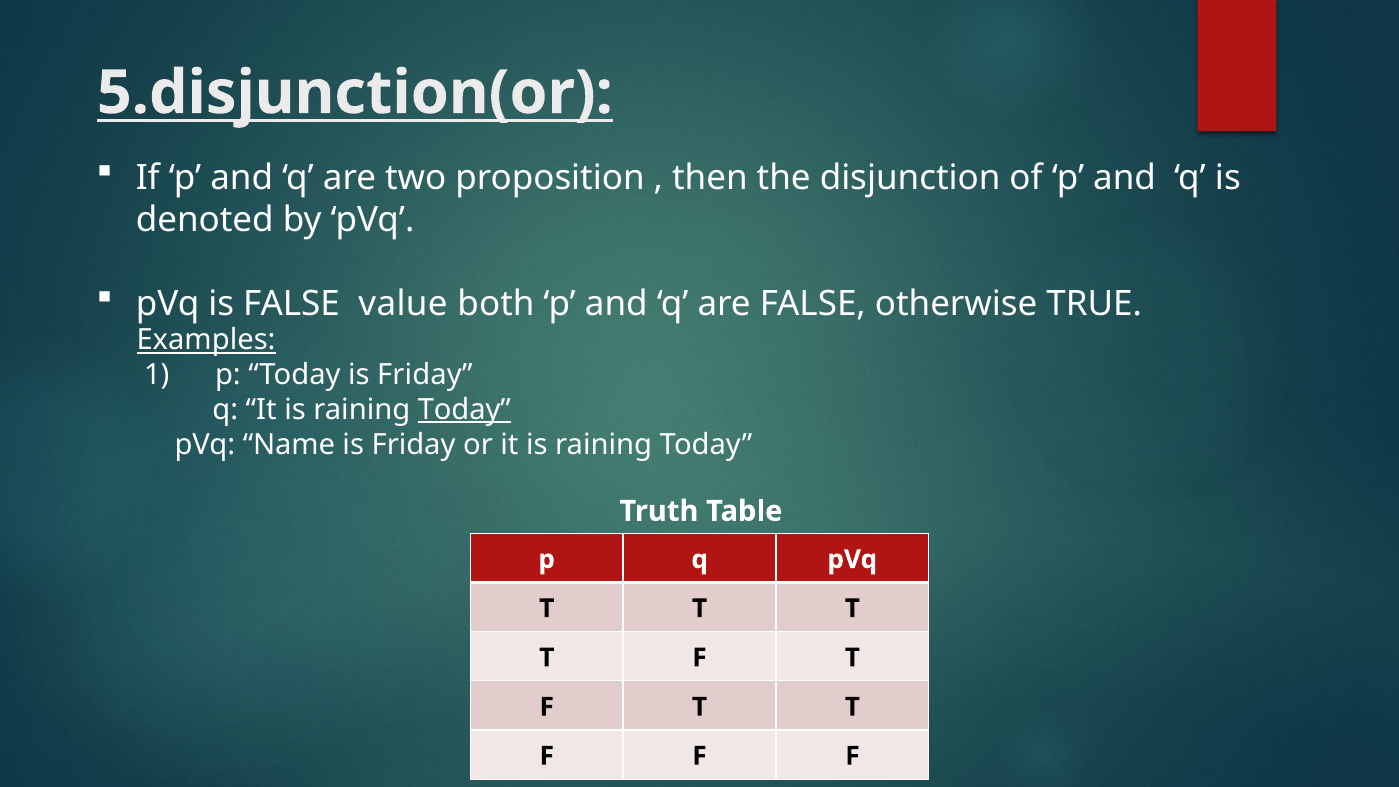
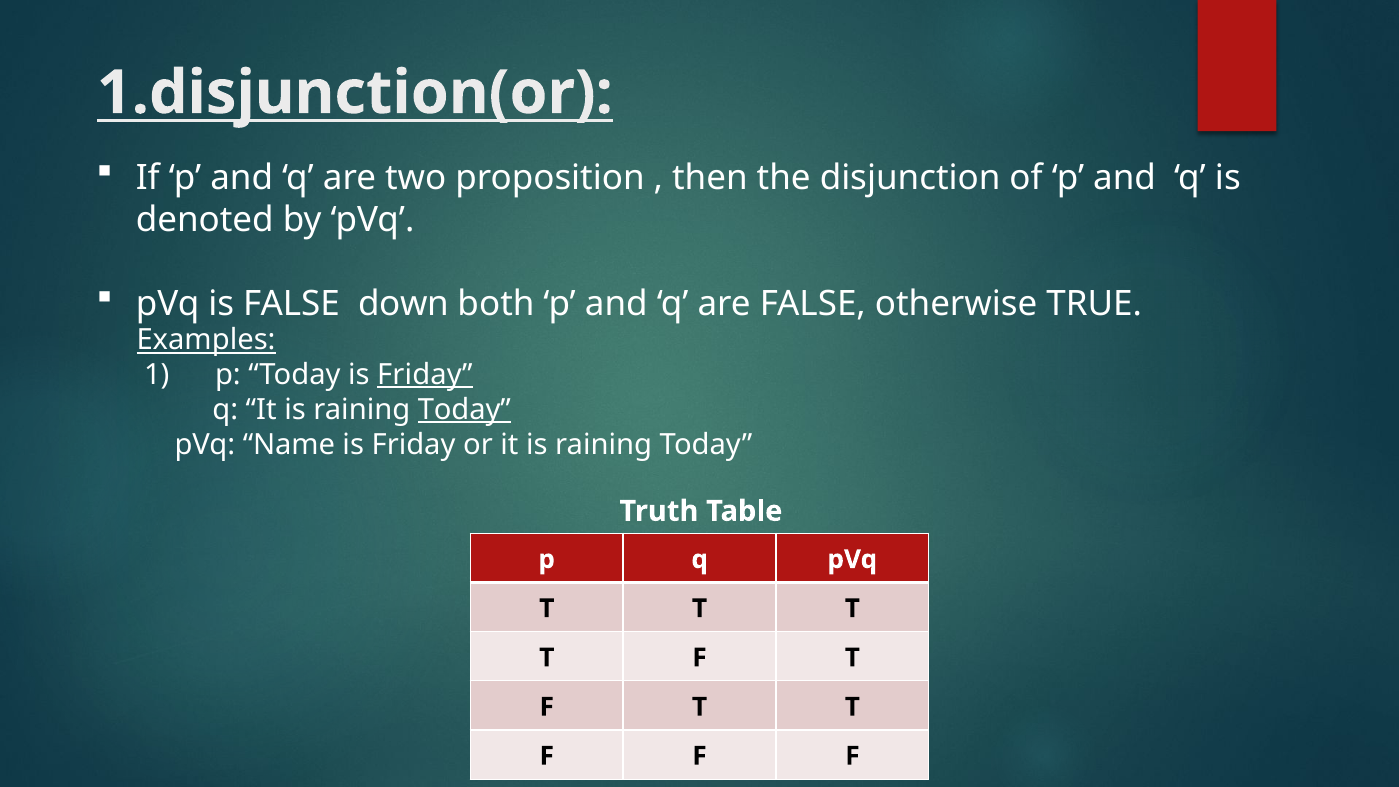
5.disjunction(or: 5.disjunction(or -> 1.disjunction(or (355, 93)
value: value -> down (403, 304)
Friday underline: none -> present (425, 375)
